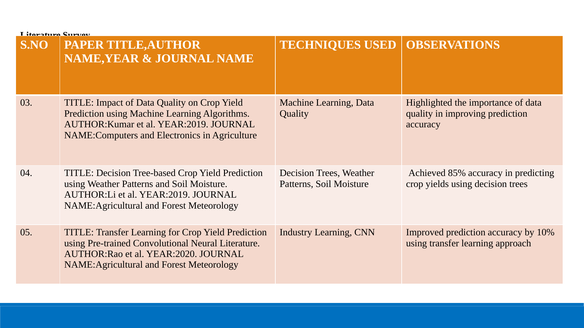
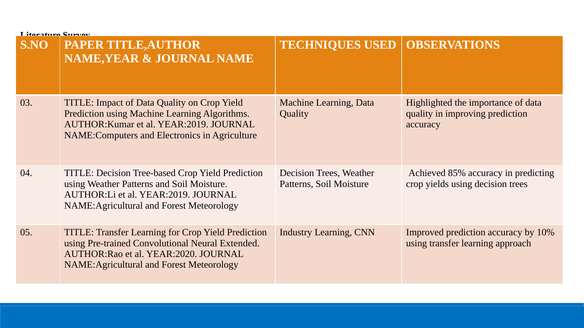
Neural Literature: Literature -> Extended (240, 244)
